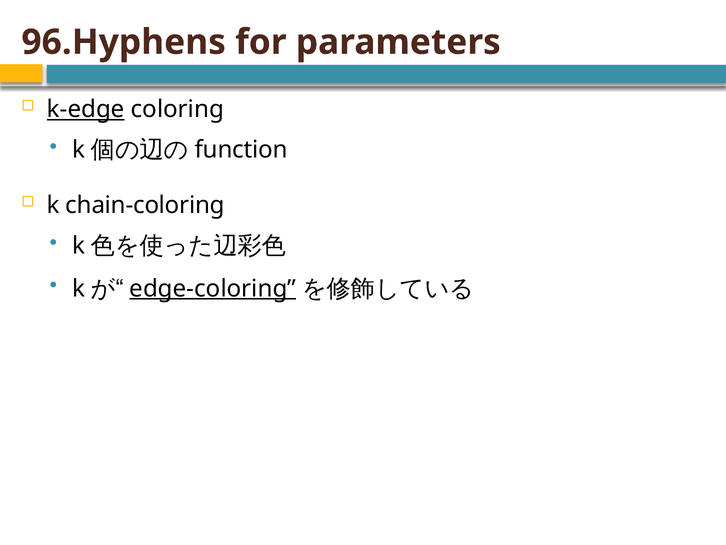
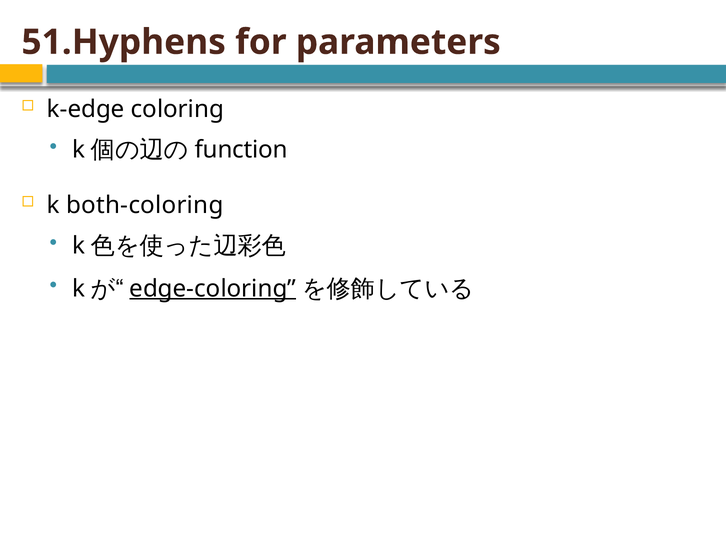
96.Hyphens: 96.Hyphens -> 51.Hyphens (124, 42)
k-edge underline: present -> none (86, 109)
chain-coloring: chain-coloring -> both-coloring (145, 205)
